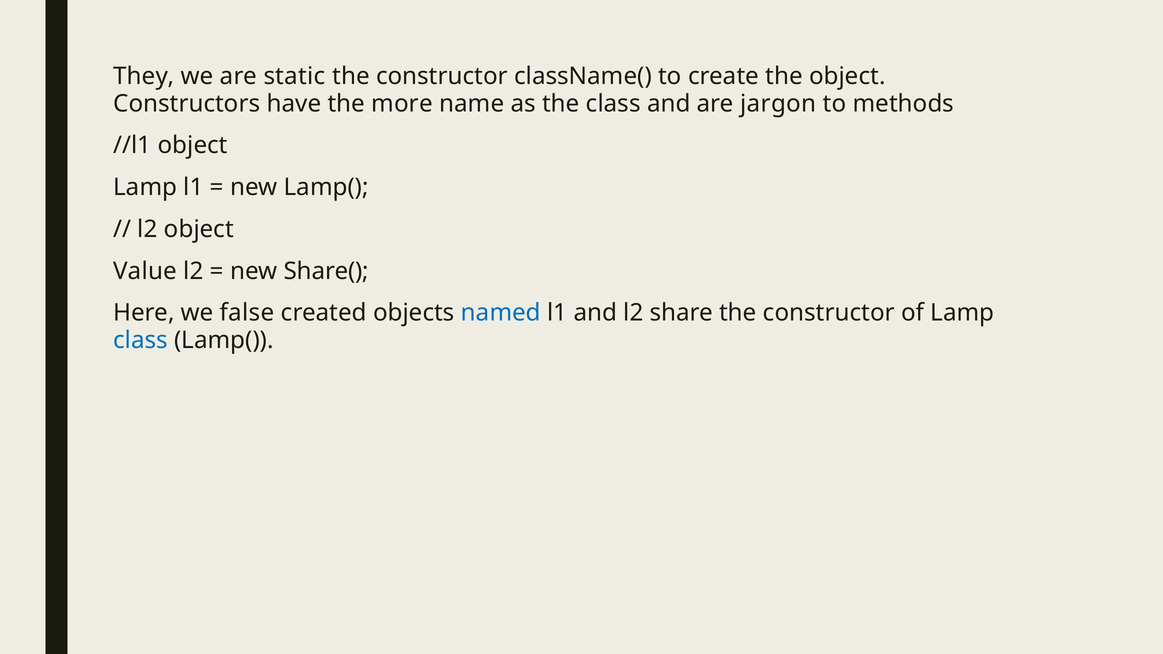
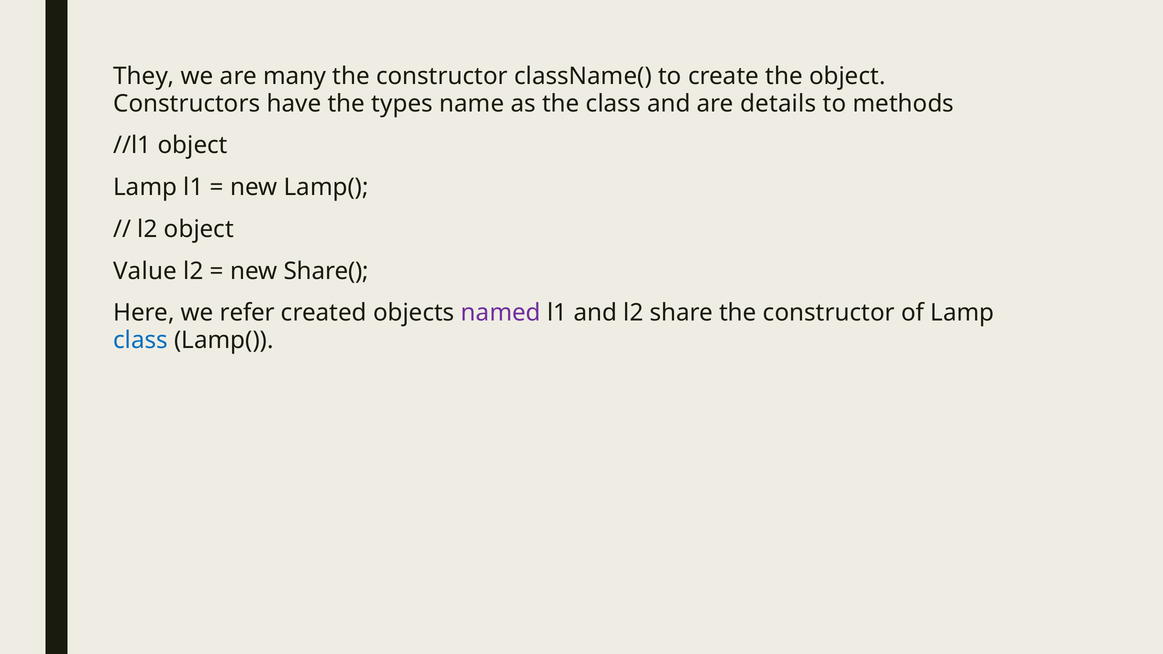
static: static -> many (295, 76)
more: more -> types (402, 104)
jargon: jargon -> details (778, 104)
false: false -> refer (247, 313)
named colour: blue -> purple (501, 313)
